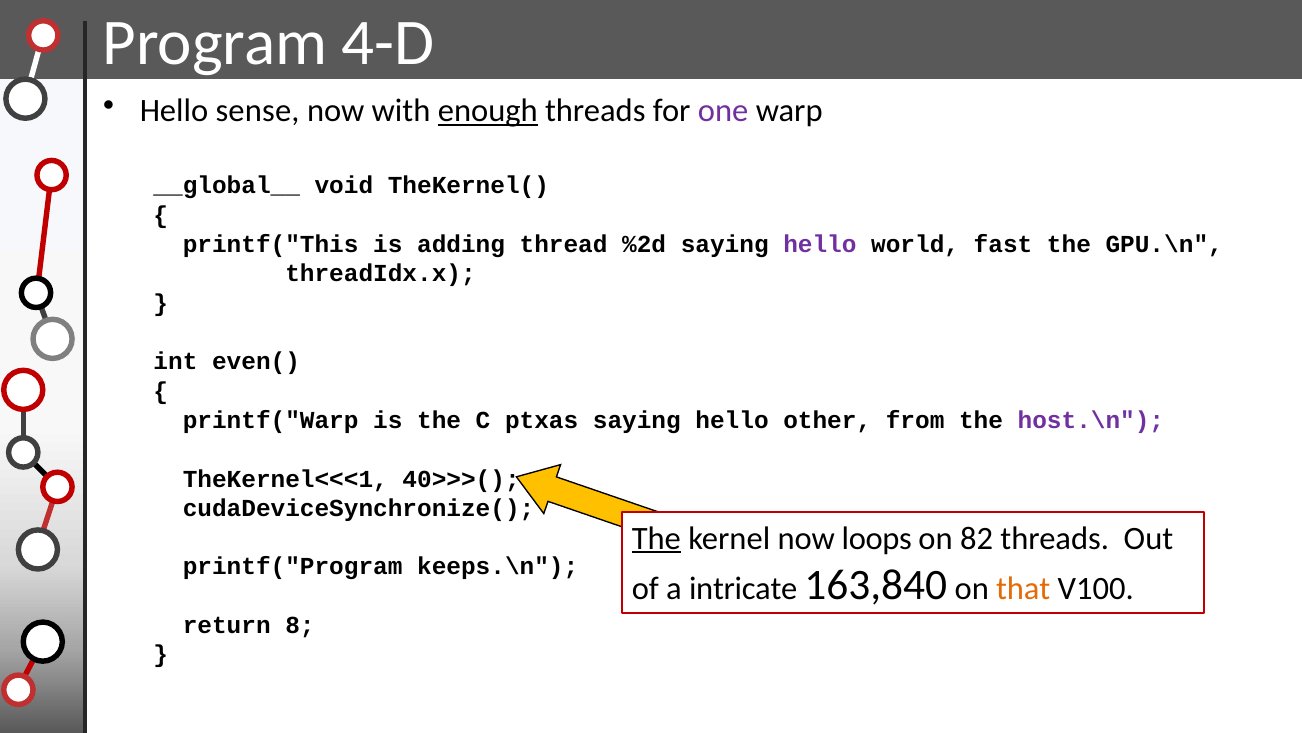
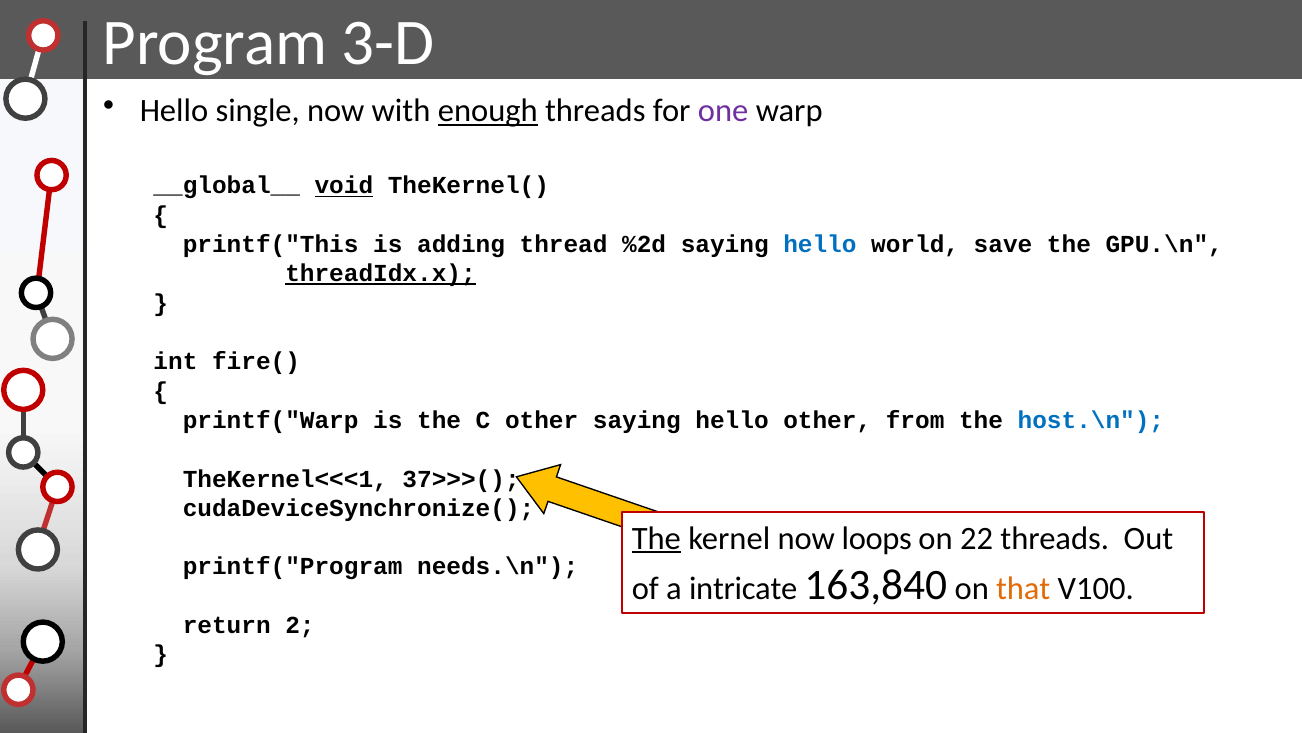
4-D: 4-D -> 3-D (388, 43)
sense: sense -> single (258, 111)
void underline: none -> present (344, 186)
hello colour: purple -> blue (820, 244)
fast: fast -> save (1003, 244)
threadIdx.x underline: none -> present (381, 273)
even(: even( -> fire( (256, 361)
C ptxas: ptxas -> other (542, 420)
host.\n colour: purple -> blue (1091, 420)
40>>>(: 40>>>( -> 37>>>( (461, 479)
82: 82 -> 22 (977, 538)
keeps.\n: keeps.\n -> needs.\n (498, 566)
8: 8 -> 2 (300, 625)
